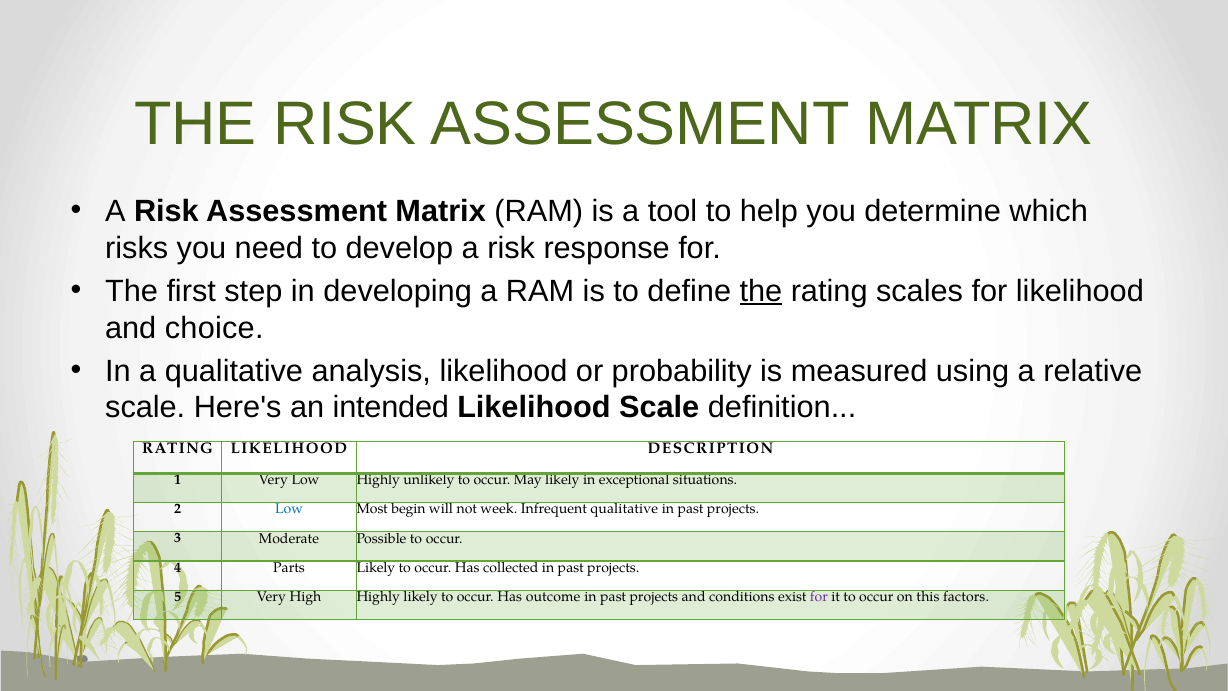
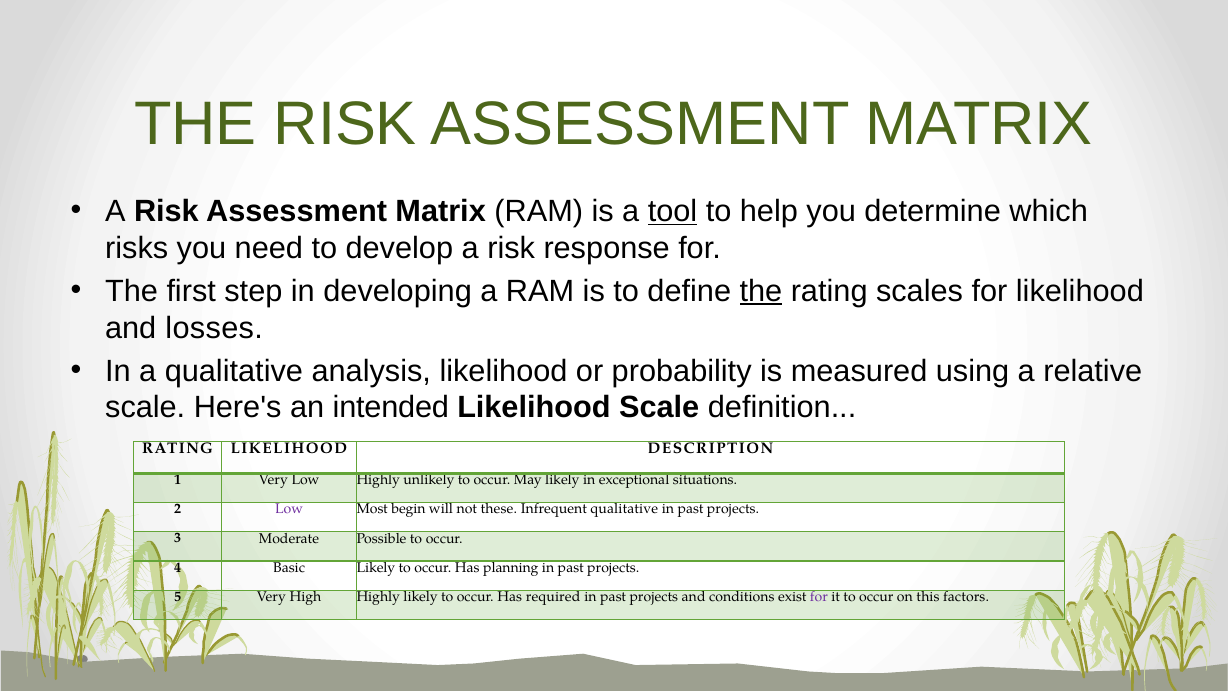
tool underline: none -> present (673, 211)
choice: choice -> losses (214, 328)
Low colour: blue -> purple (289, 509)
week: week -> these (499, 509)
Parts: Parts -> Basic (289, 567)
collected: collected -> planning (511, 567)
outcome: outcome -> required (553, 597)
